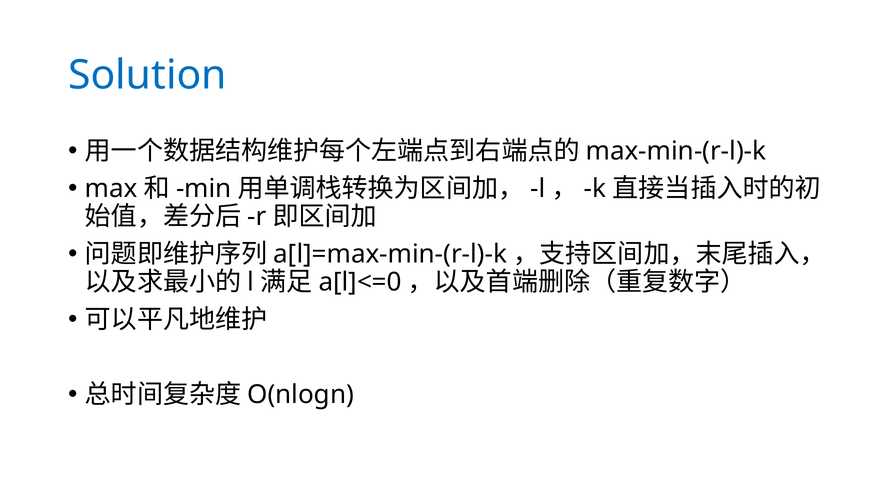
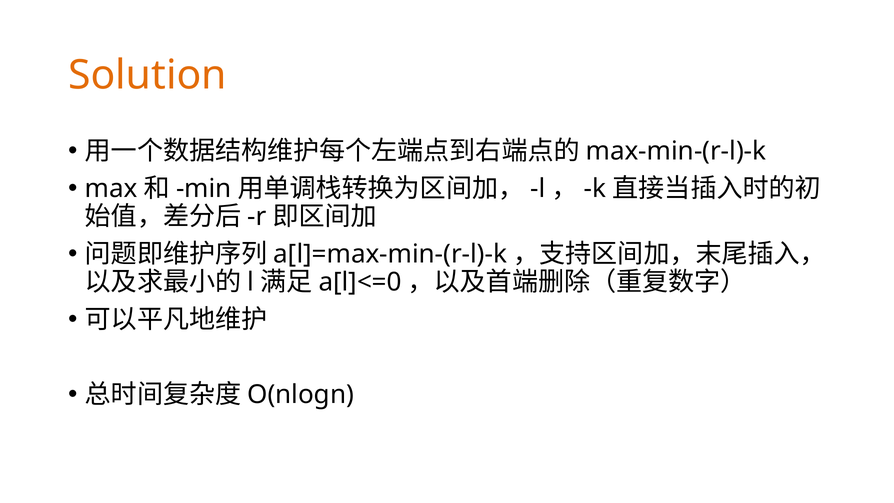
Solution colour: blue -> orange (147, 75)
